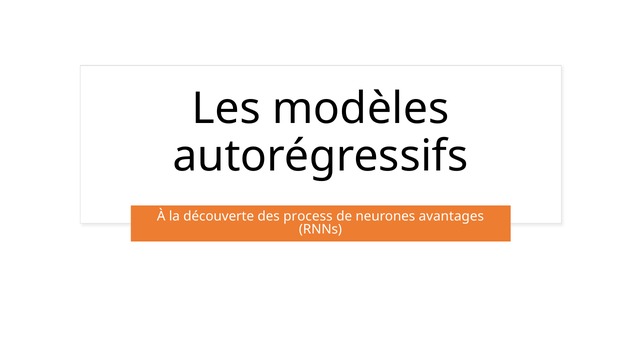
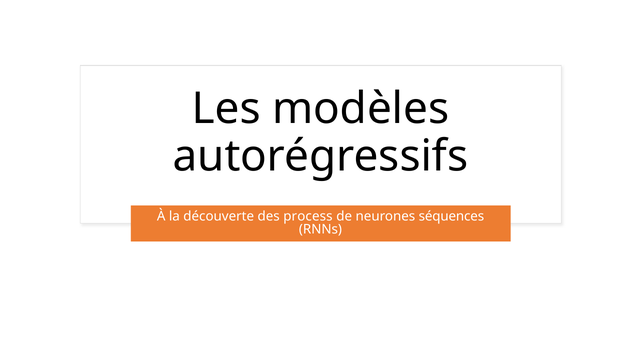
avantages: avantages -> séquences (451, 217)
